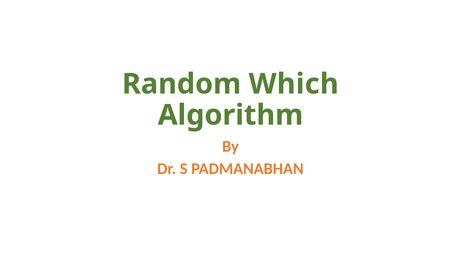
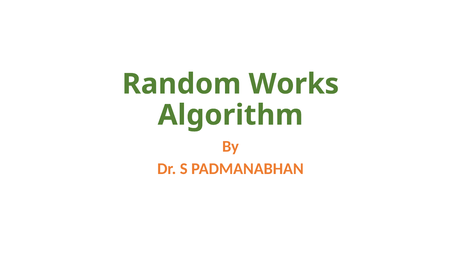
Which: Which -> Works (294, 84)
